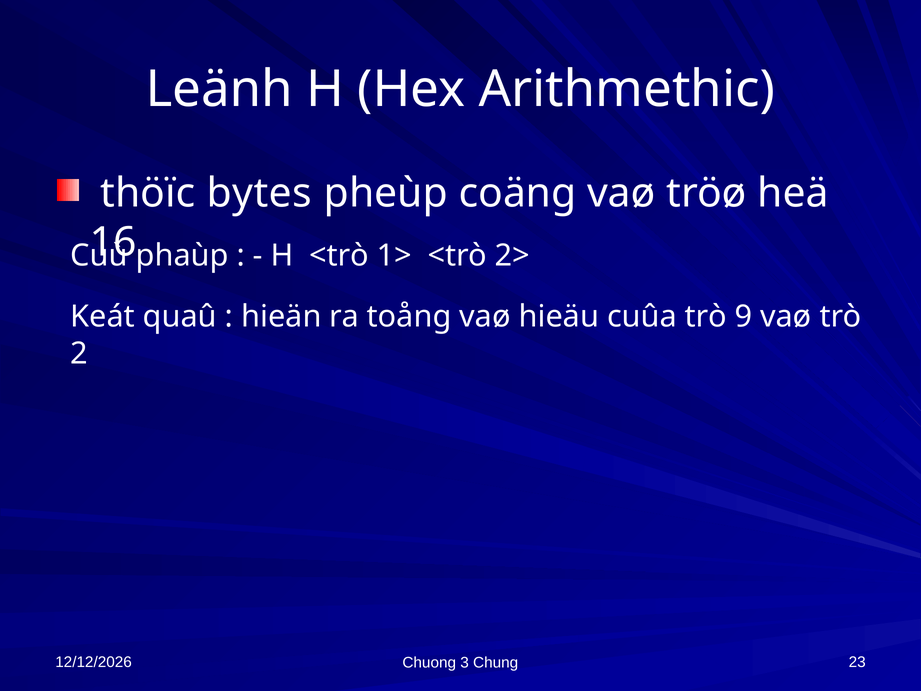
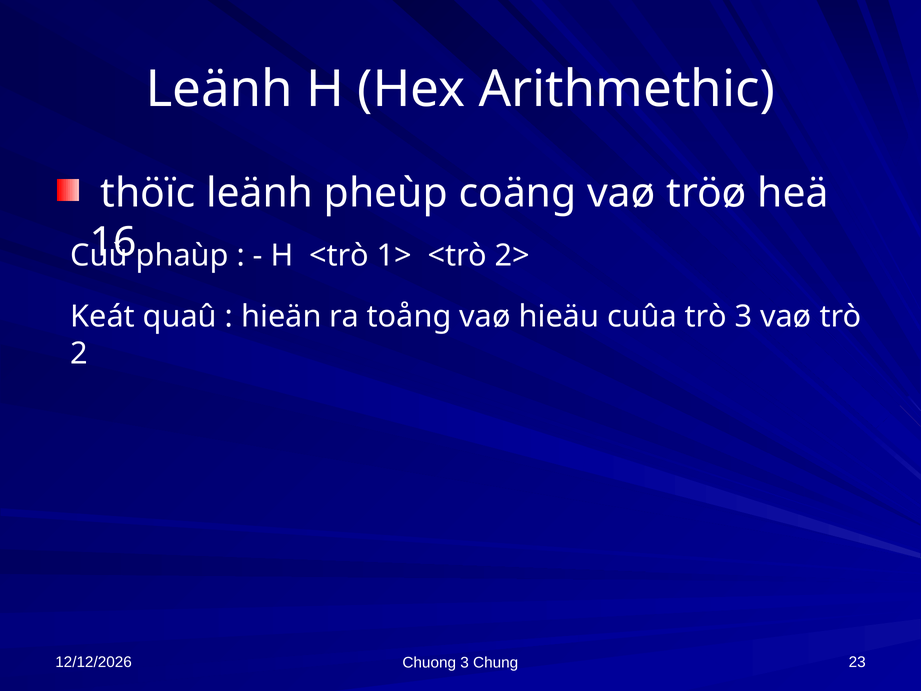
thöïc bytes: bytes -> leänh (260, 193)
trò 9: 9 -> 3 (743, 317)
